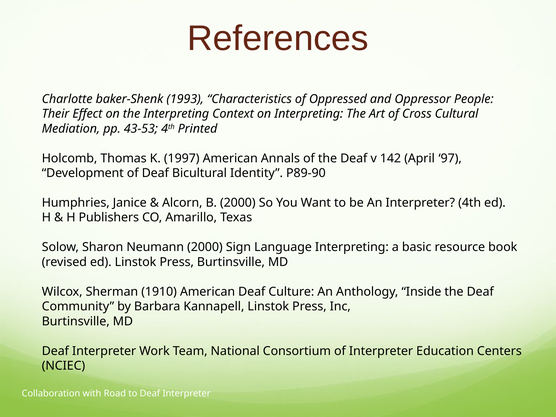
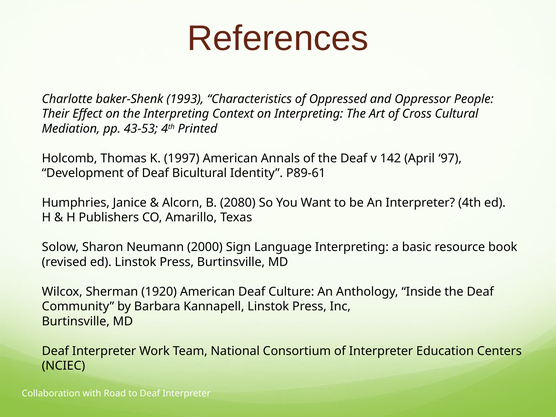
P89-90: P89-90 -> P89-61 (306, 173)
B 2000: 2000 -> 2080 (238, 203)
1910: 1910 -> 1920 (159, 292)
